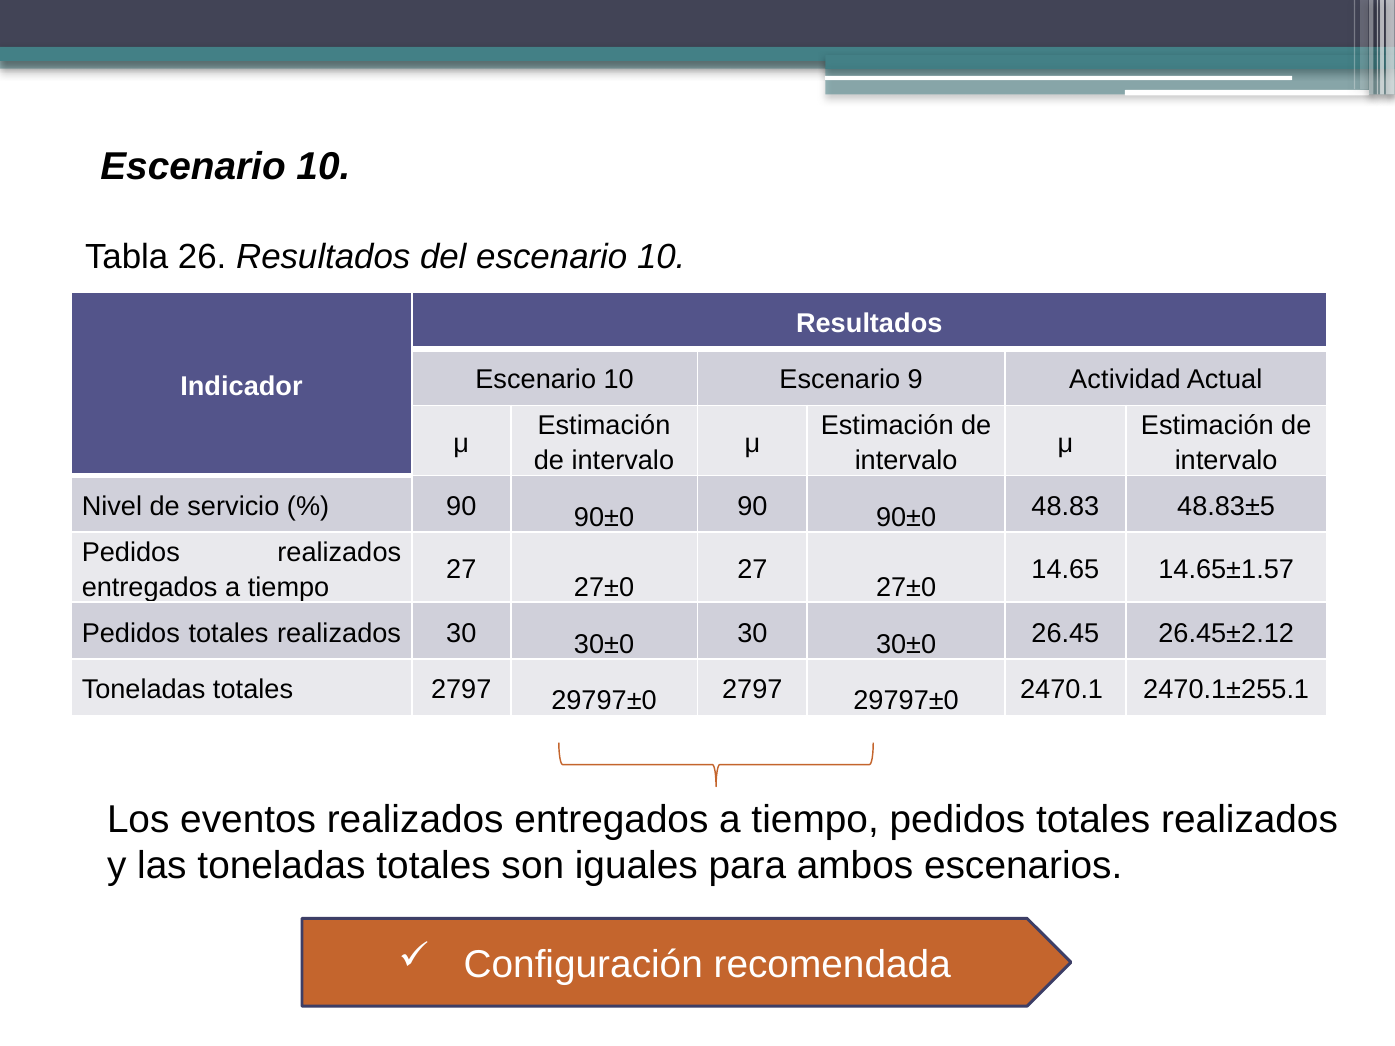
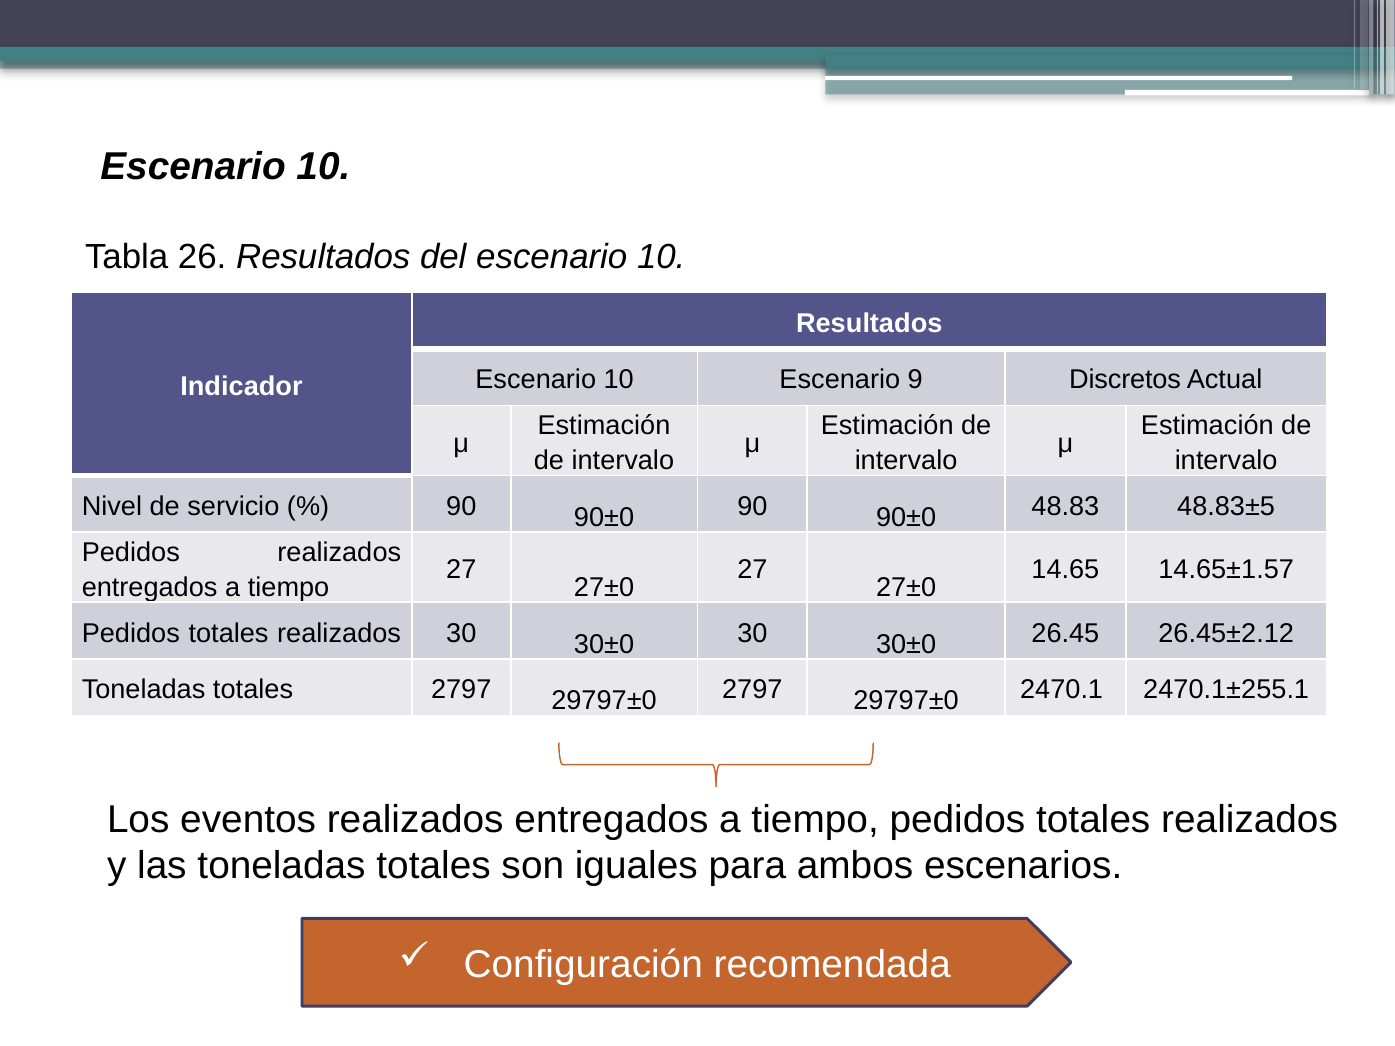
Actividad: Actividad -> Discretos (1125, 380)
